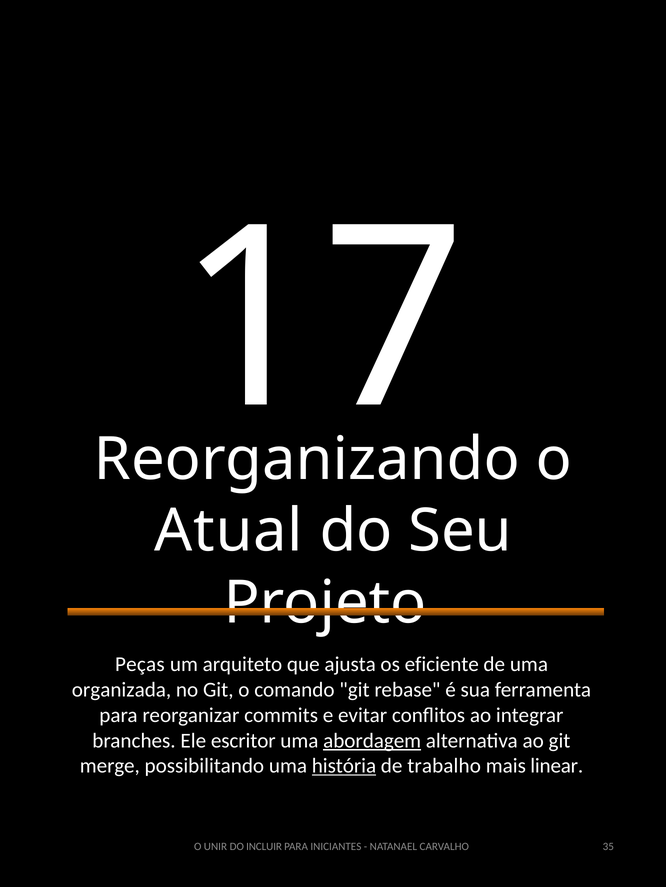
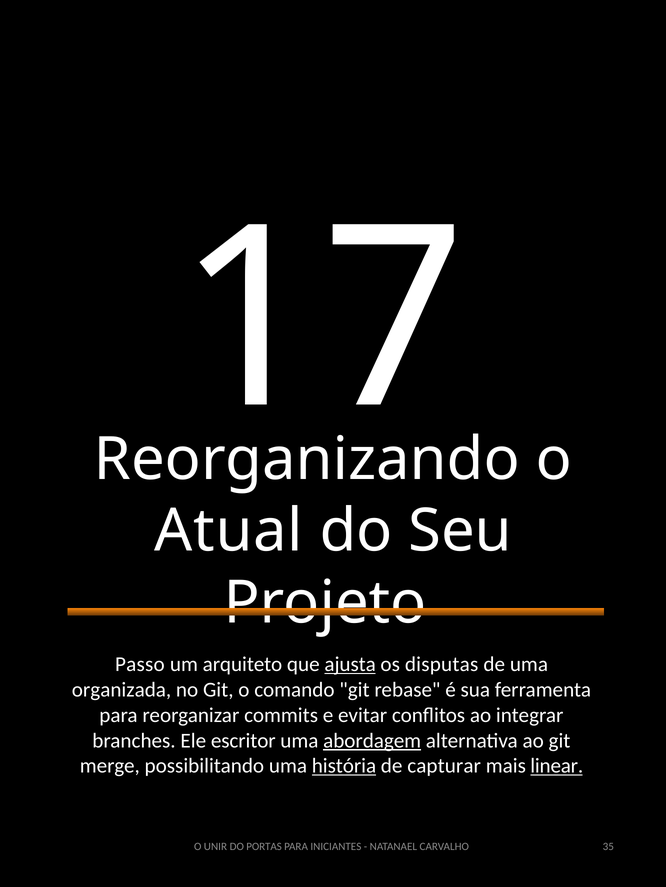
Peças: Peças -> Passo (140, 665)
ajusta underline: none -> present (350, 665)
eficiente: eficiente -> disputas (442, 665)
trabalho: trabalho -> capturar (444, 767)
linear underline: none -> present (557, 767)
INCLUIR: INCLUIR -> PORTAS (264, 847)
